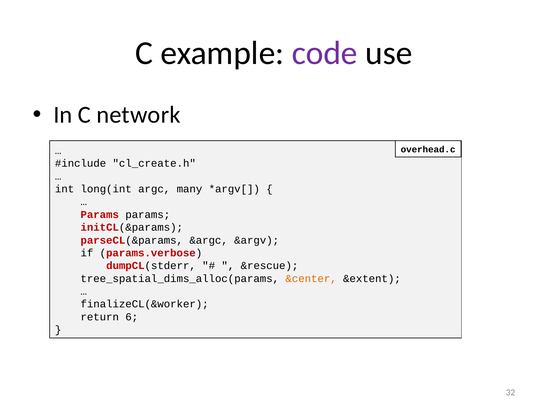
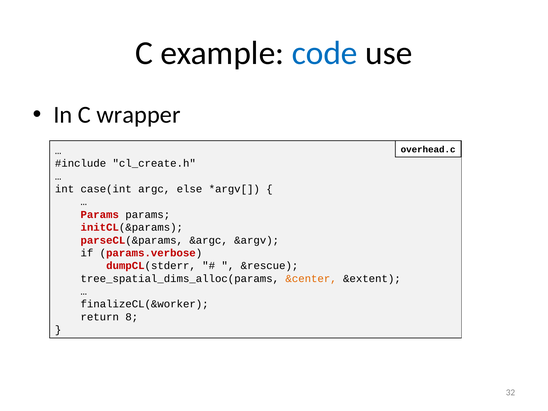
code colour: purple -> blue (325, 53)
network: network -> wrapper (138, 115)
long(int: long(int -> case(int (106, 189)
many: many -> else (189, 189)
6: 6 -> 8 (132, 317)
